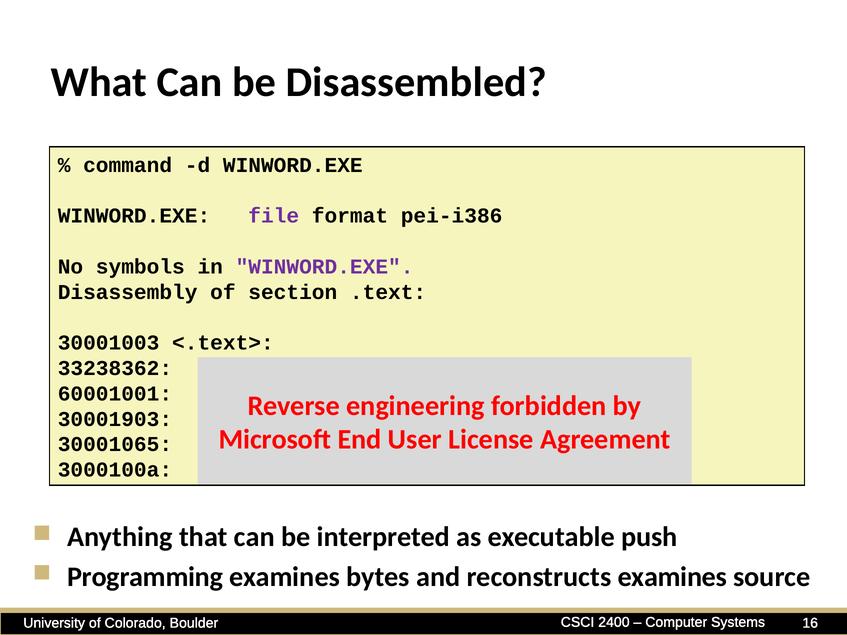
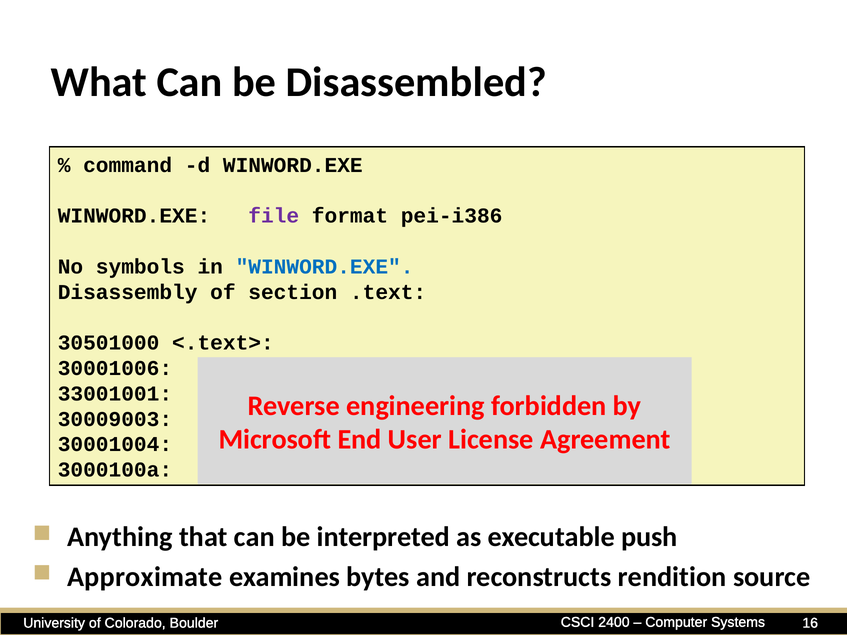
WINWORD.EXE colour: purple -> blue (325, 267)
30001003: 30001003 -> 30501000 (109, 343)
33238362: 33238362 -> 30001006 (115, 368)
60001001: 60001001 -> 33001001 (115, 394)
30001903: 30001903 -> 30009003 (115, 419)
30001065: 30001065 -> 30001004 (115, 445)
Programming: Programming -> Approximate (145, 577)
reconstructs examines: examines -> rendition (672, 577)
